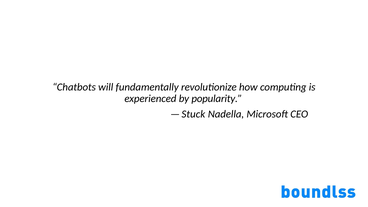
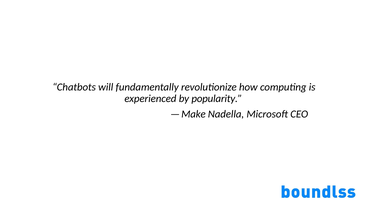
Stuck: Stuck -> Make (193, 114)
